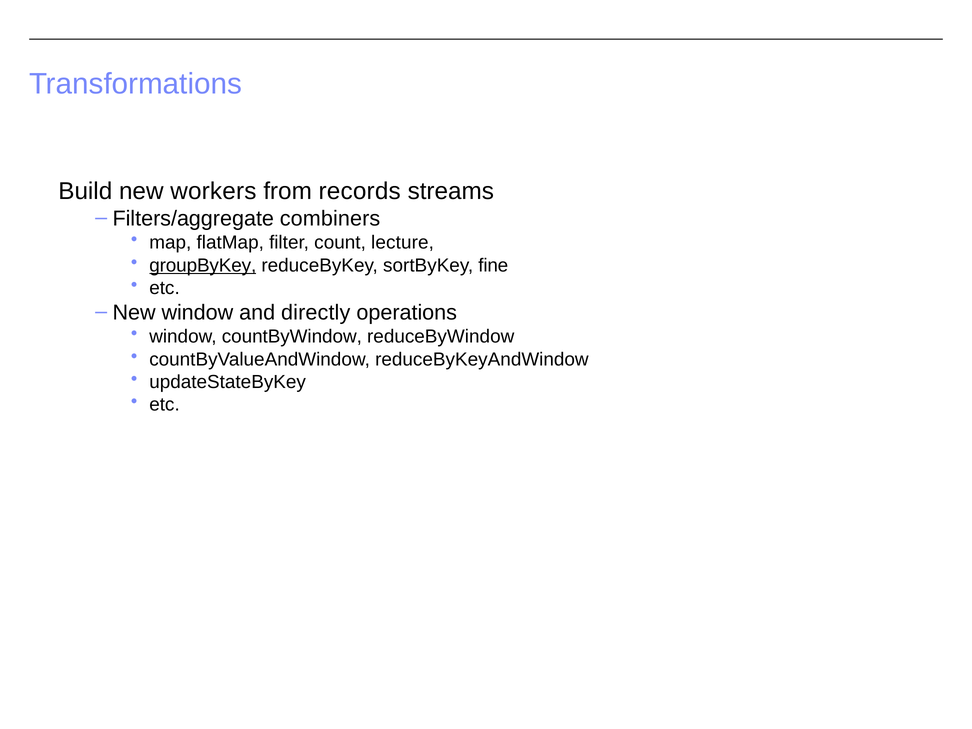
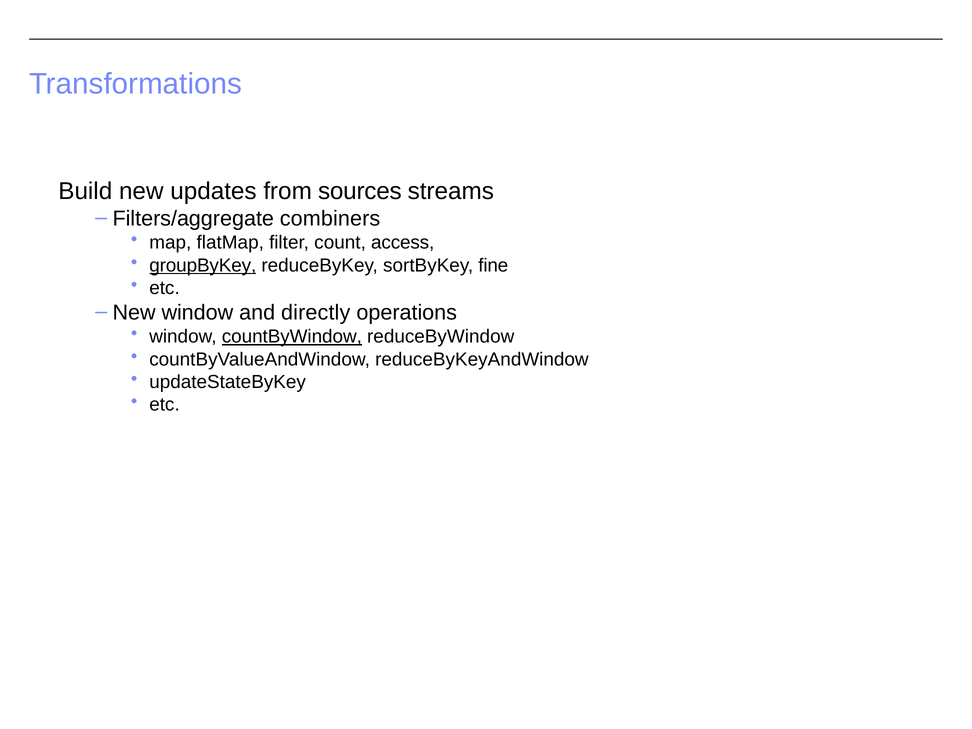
workers: workers -> updates (213, 191)
records: records -> sources (360, 191)
lecture: lecture -> access (403, 243)
countByWindow underline: none -> present (292, 337)
